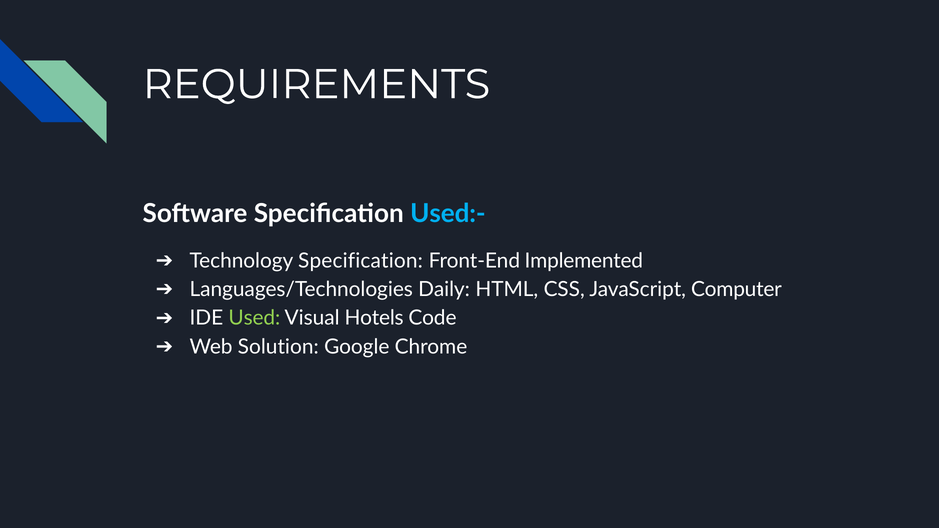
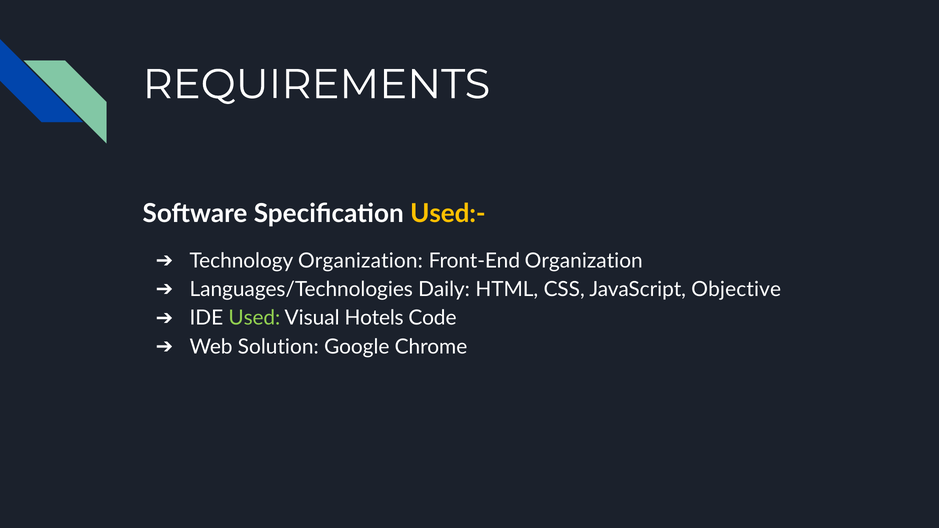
Used:- colour: light blue -> yellow (448, 214)
Technology Specification: Specification -> Organization (360, 261)
Front-End Implemented: Implemented -> Organization (584, 261)
Computer: Computer -> Objective (736, 289)
